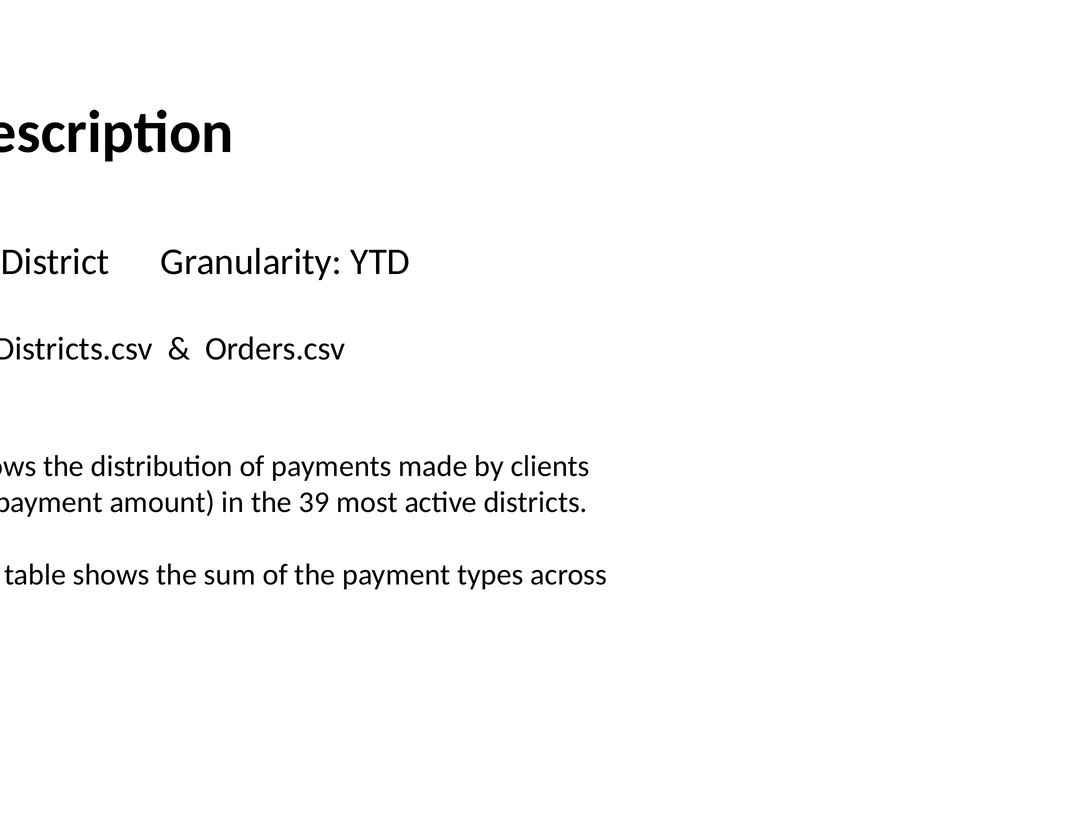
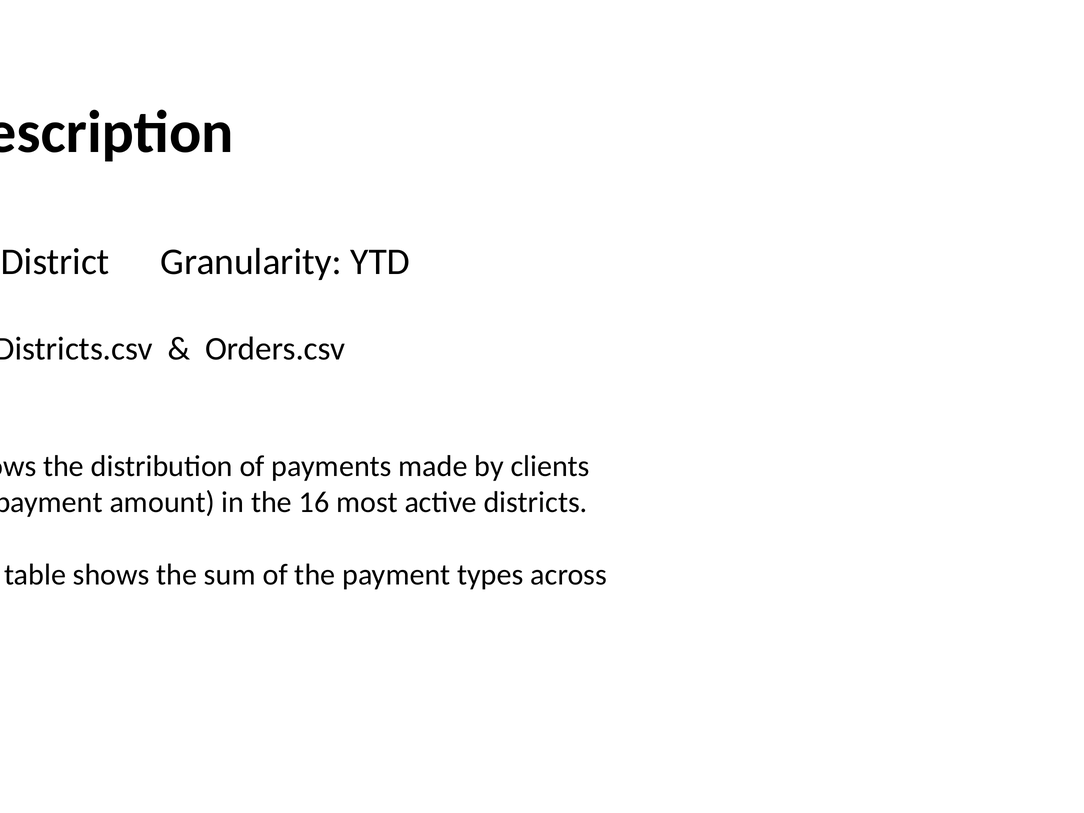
39: 39 -> 16 (314, 502)
